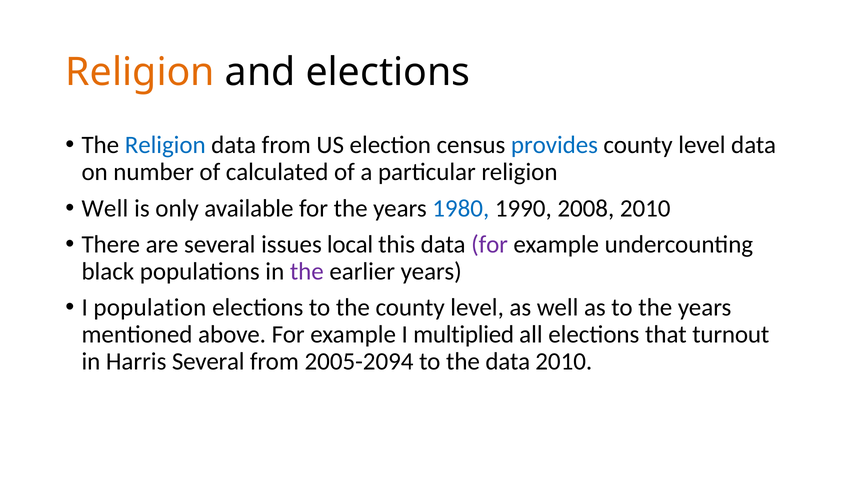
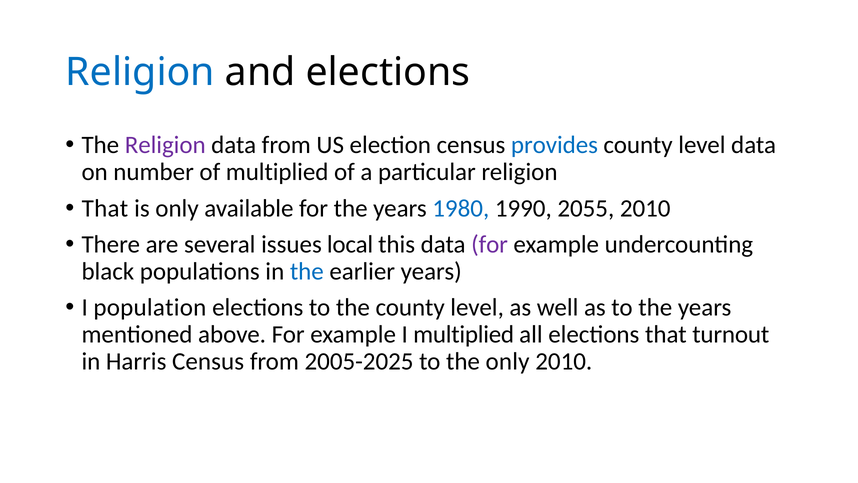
Religion colour: orange -> blue (140, 72)
Religion colour: blue -> purple (165, 145)
of calculated: calculated -> multiplied (277, 172)
Well: Well -> That (105, 208)
2008: 2008 -> 2055 (586, 208)
the colour: purple -> blue (307, 271)
Harris Several: Several -> Census (208, 361)
2005-2094: 2005-2094 -> 2005-2025 (359, 361)
the data: data -> only (508, 361)
